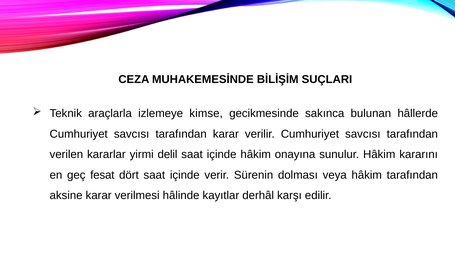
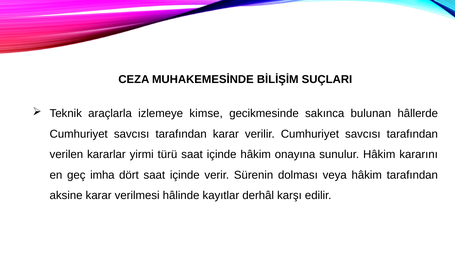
delil: delil -> türü (167, 154)
fesat: fesat -> imha (102, 175)
